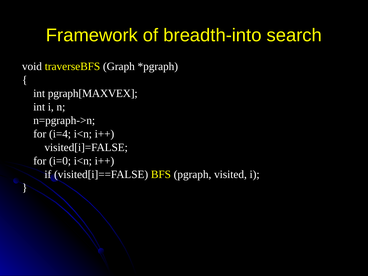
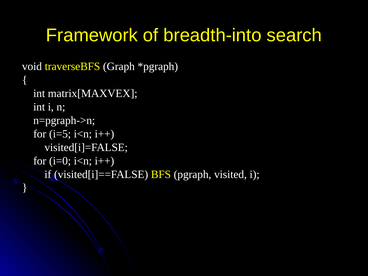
pgraph[MAXVEX: pgraph[MAXVEX -> matrix[MAXVEX (93, 93)
i=4: i=4 -> i=5 (60, 134)
